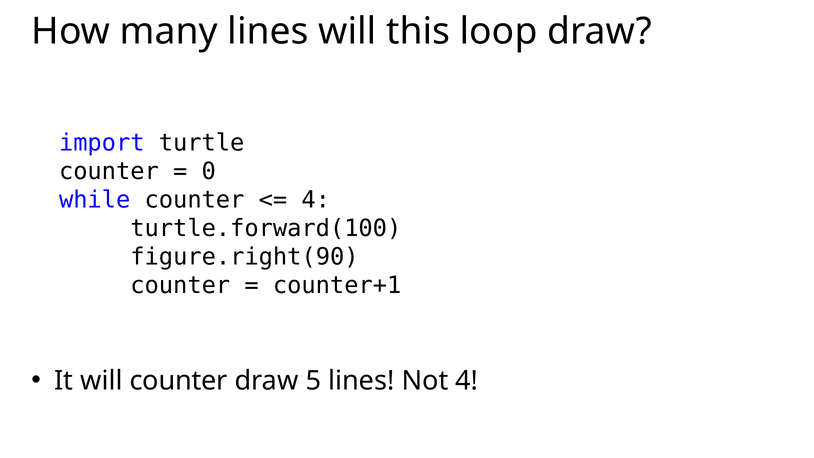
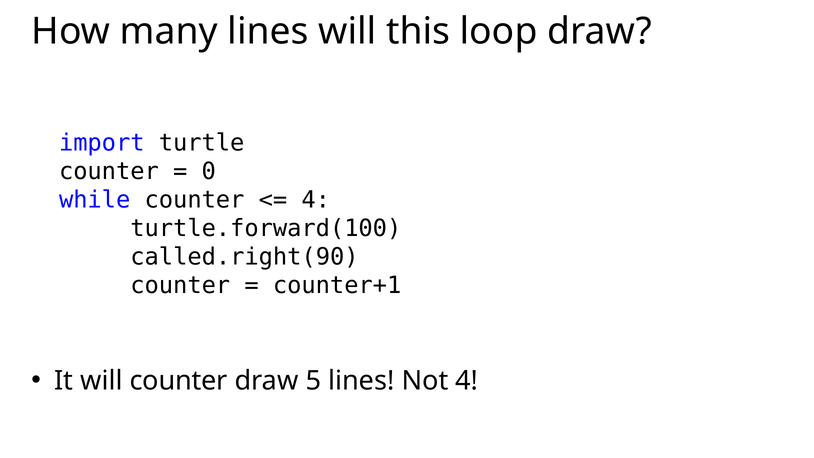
figure.right(90: figure.right(90 -> called.right(90 (244, 257)
